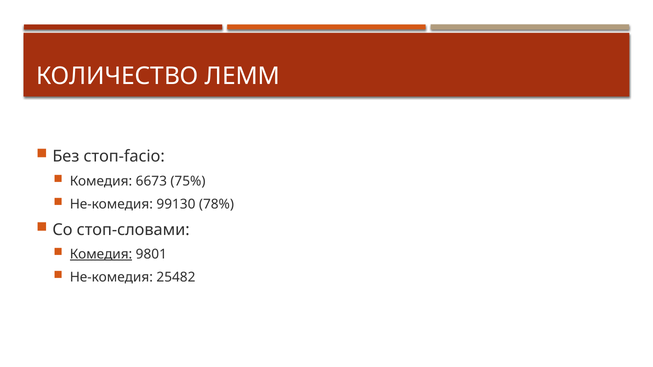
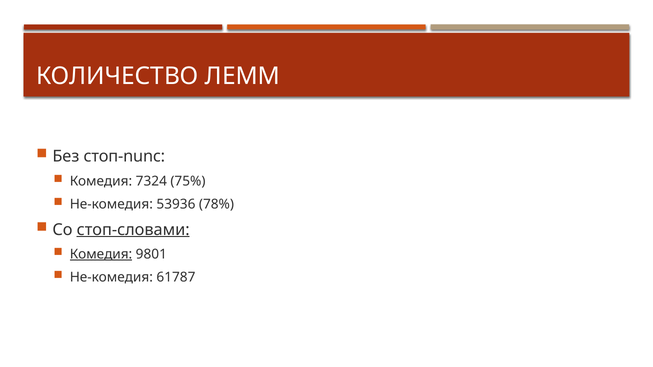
стоп-facio: стоп-facio -> стоп-nunc (124, 157)
6673: 6673 -> 7324 (151, 181)
99130: 99130 -> 53936 (176, 204)
стоп-словами underline: none -> present (133, 230)
25482: 25482 -> 61787 (176, 278)
